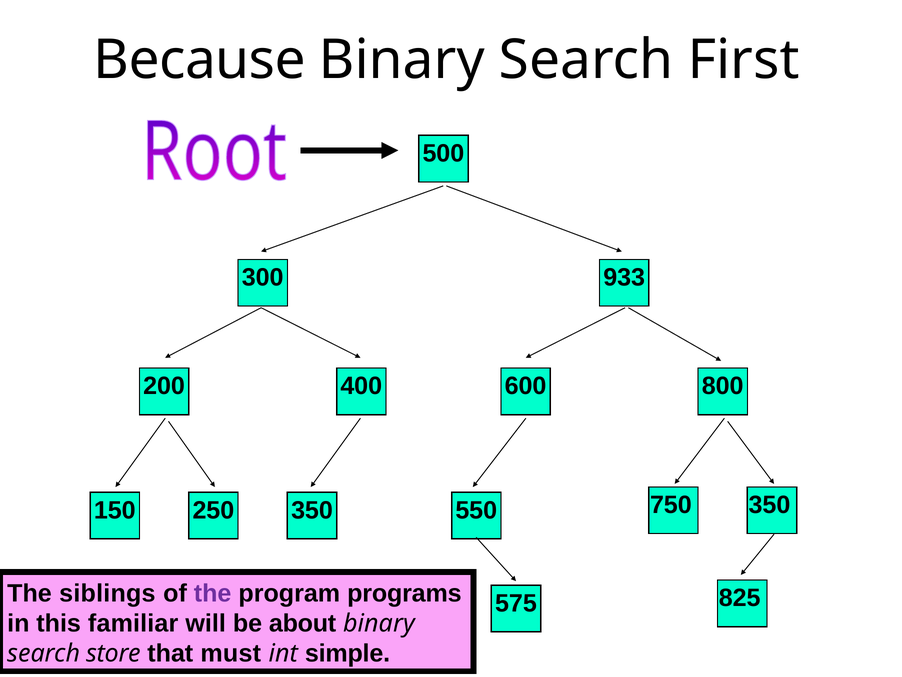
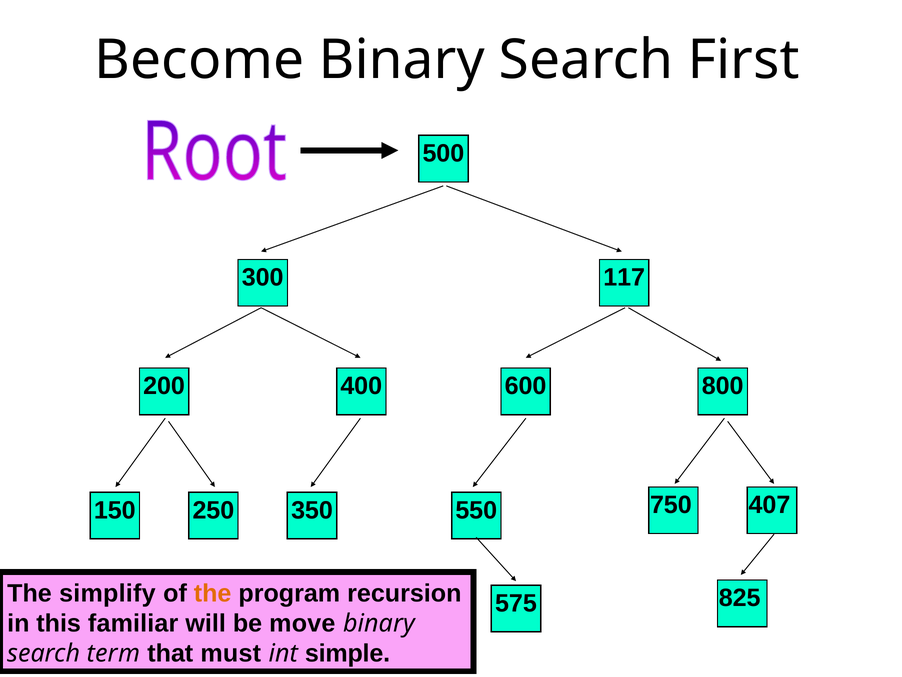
Because: Because -> Become (199, 60)
933: 933 -> 117 (624, 277)
750 350: 350 -> 407 (769, 505)
siblings: siblings -> simplify (107, 593)
the colour: purple -> orange (213, 593)
programs: programs -> recursion (404, 593)
about: about -> move (302, 623)
store: store -> term (113, 653)
